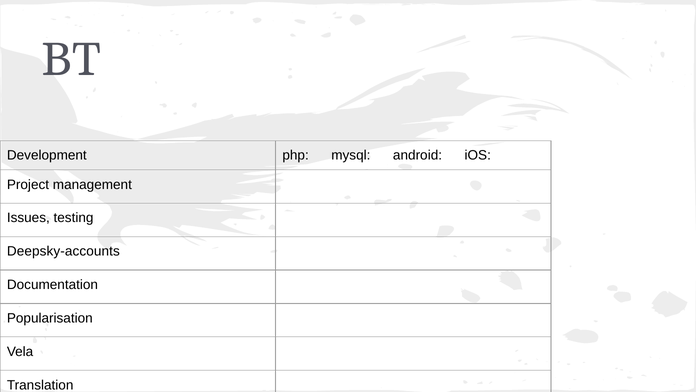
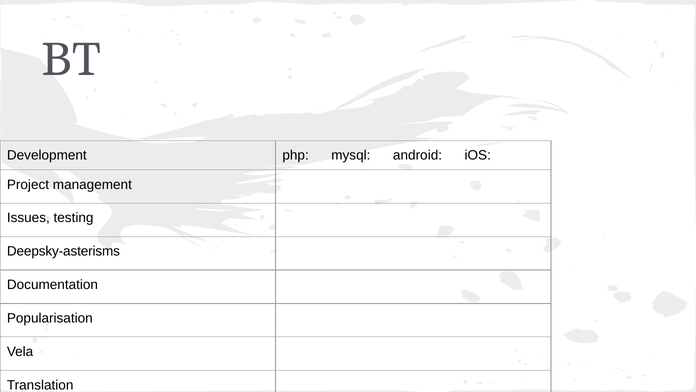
Deepsky-accounts: Deepsky-accounts -> Deepsky-asterisms (63, 251)
